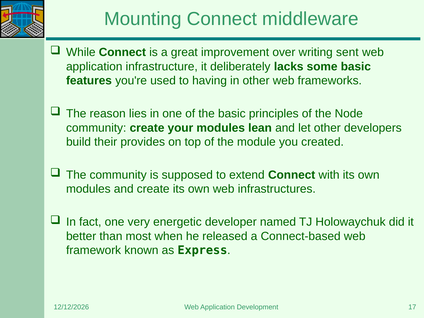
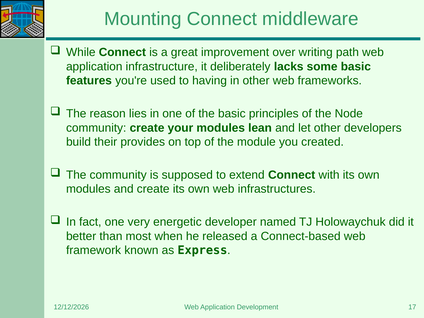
sent: sent -> path (347, 52)
